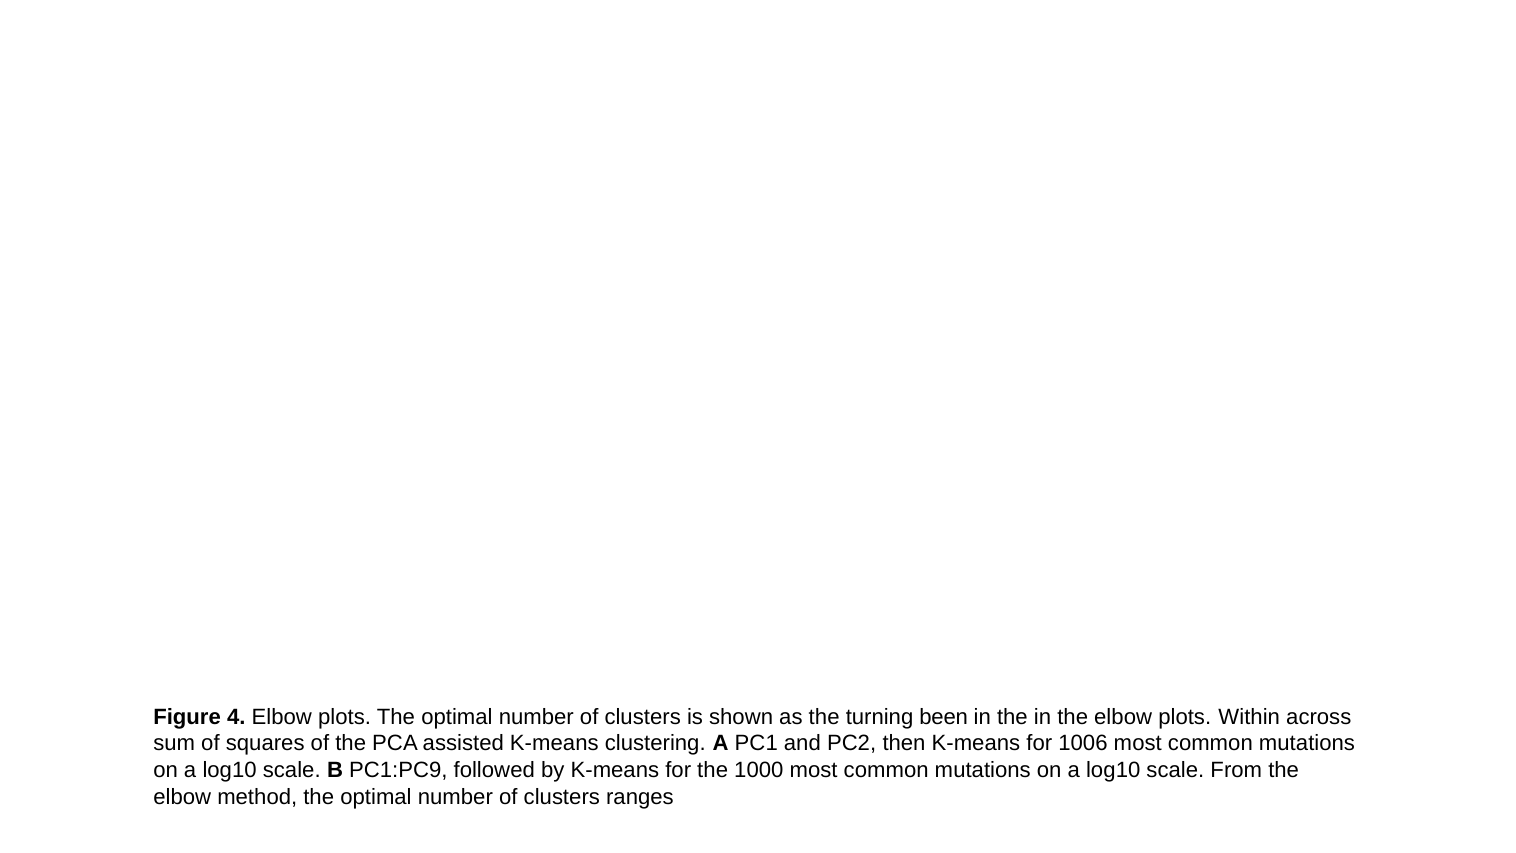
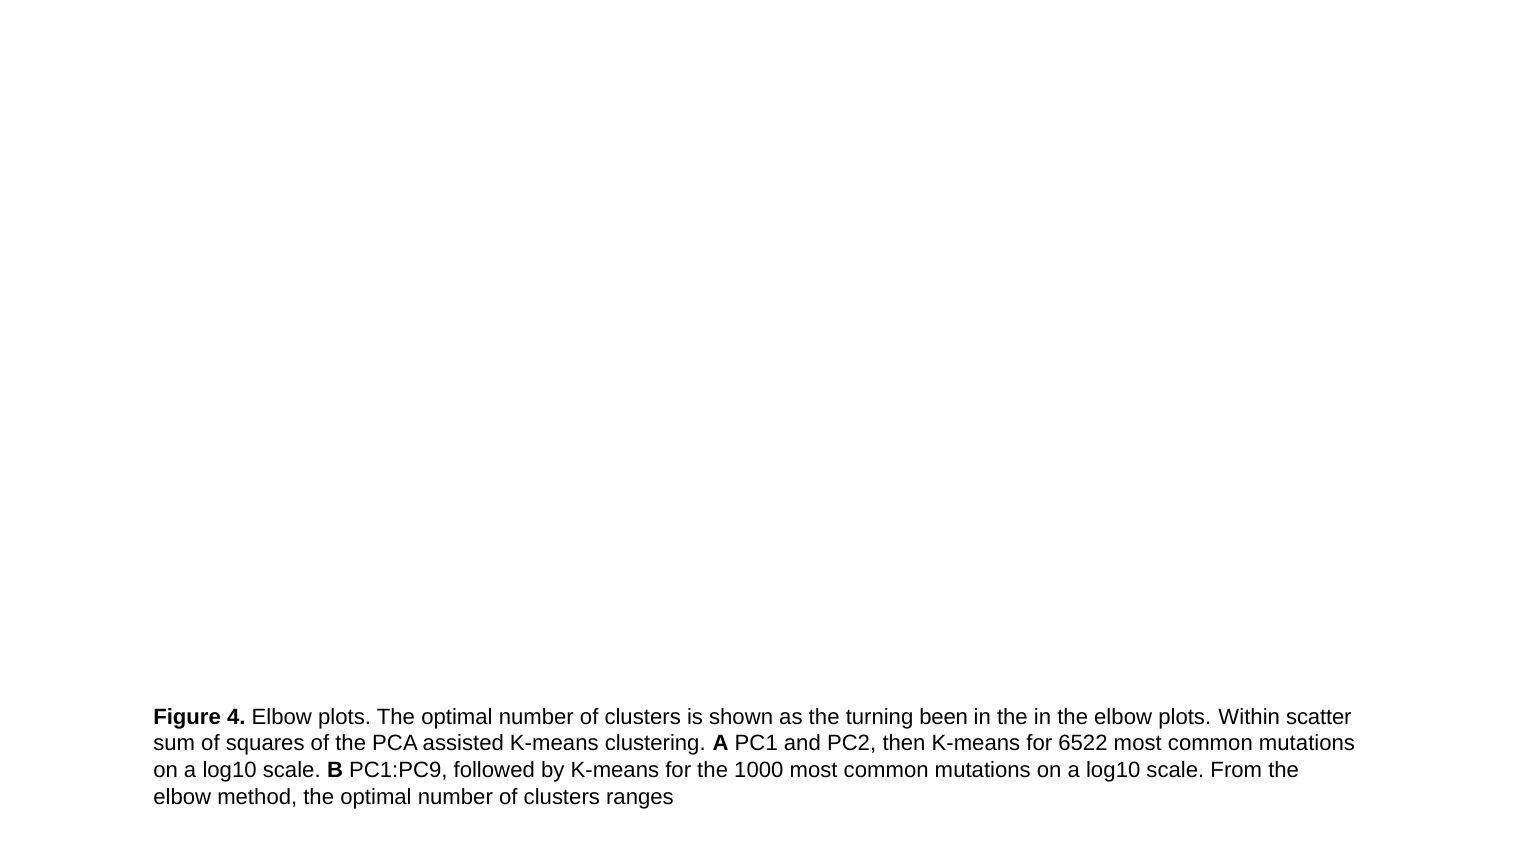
across: across -> scatter (1319, 717)
1006: 1006 -> 6522 (1083, 743)
